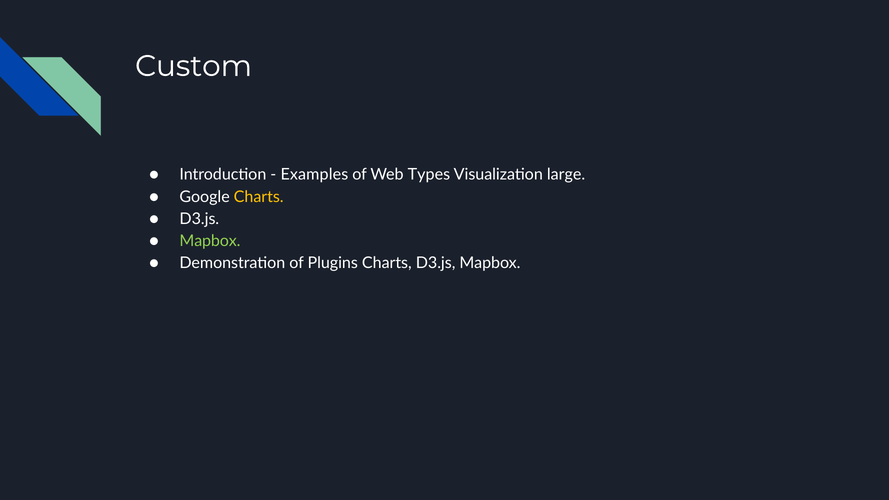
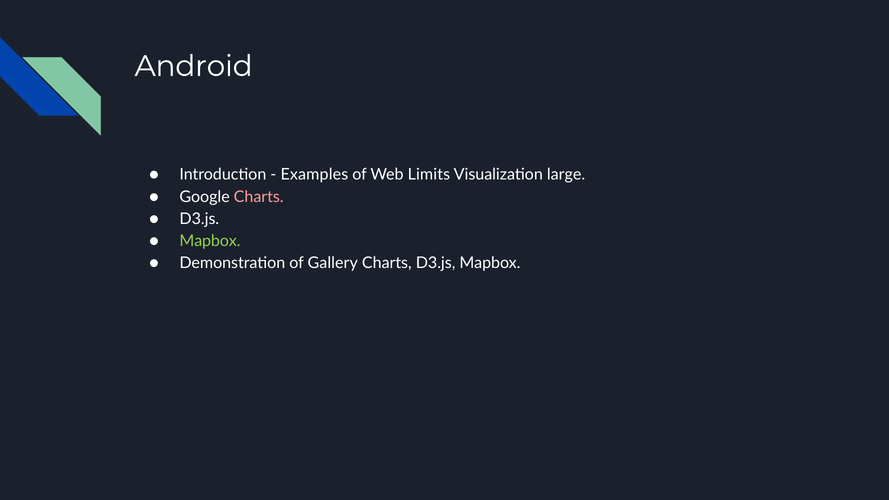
Custom: Custom -> Android (194, 66)
Types: Types -> Limits (429, 175)
Charts colour: yellow -> pink (259, 197)
Plugins: Plugins -> Gallery (333, 263)
